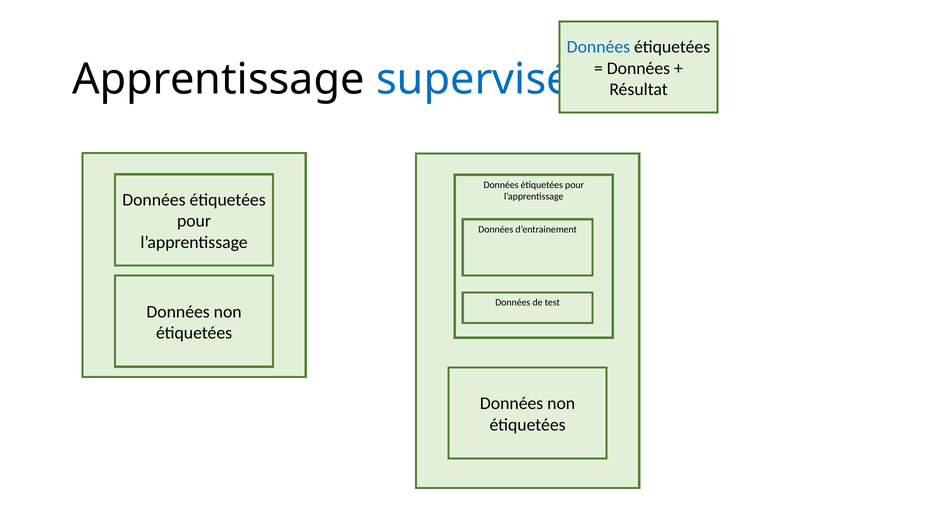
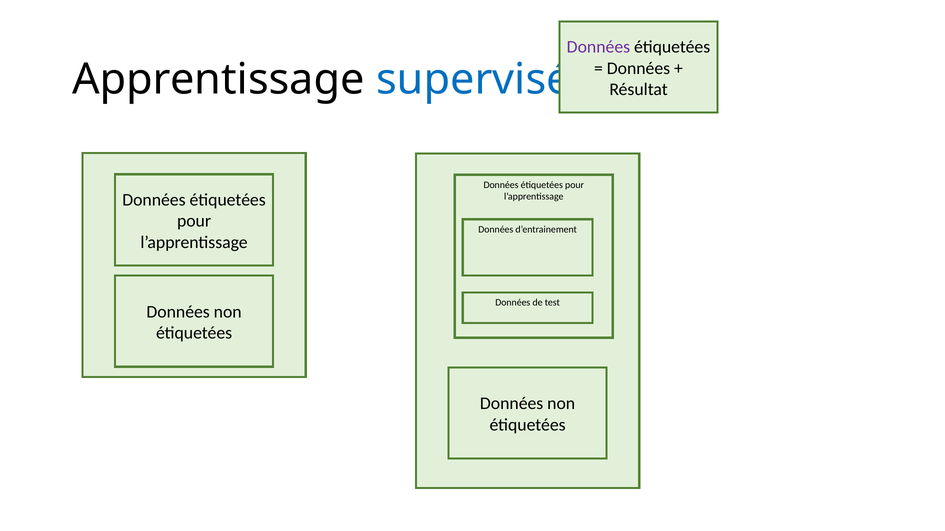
Données colour: blue -> purple (598, 47)
